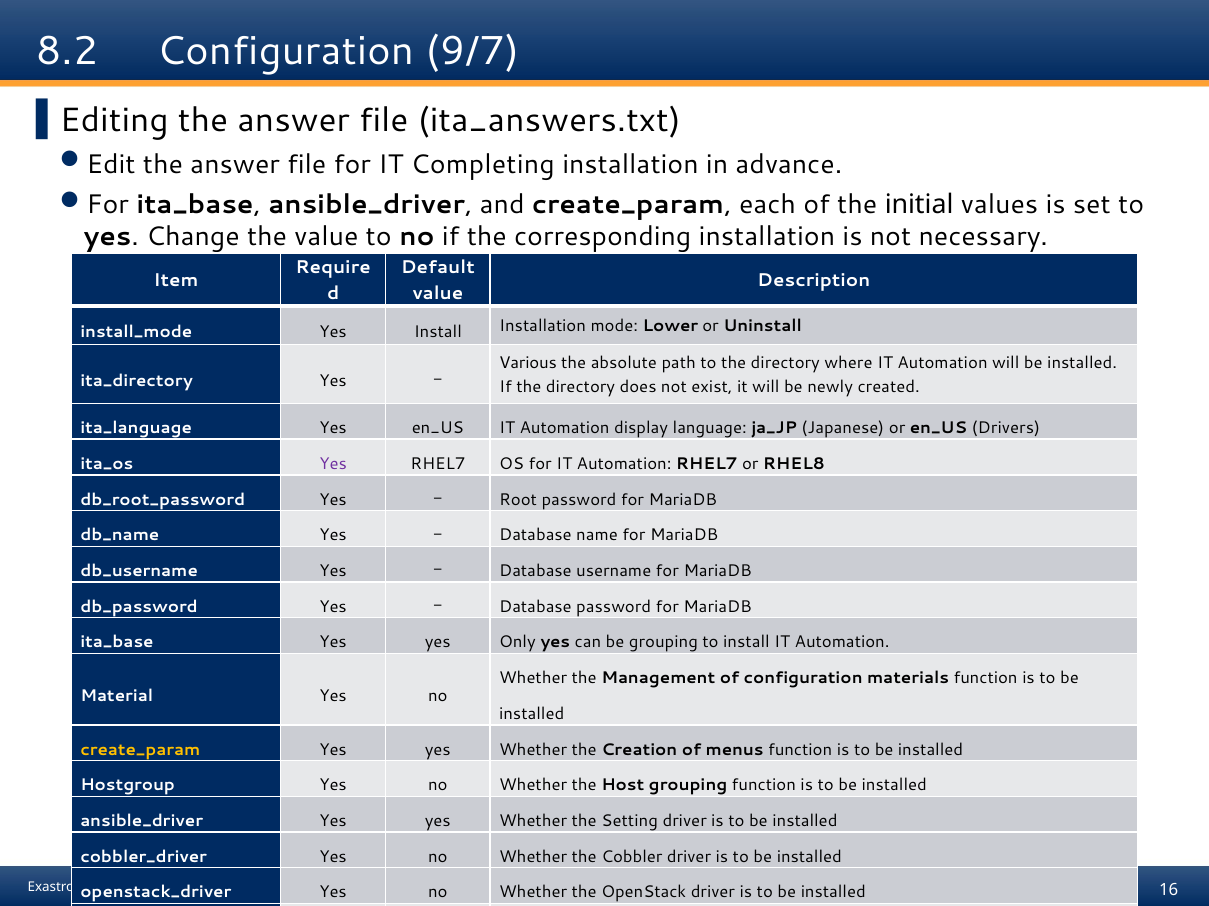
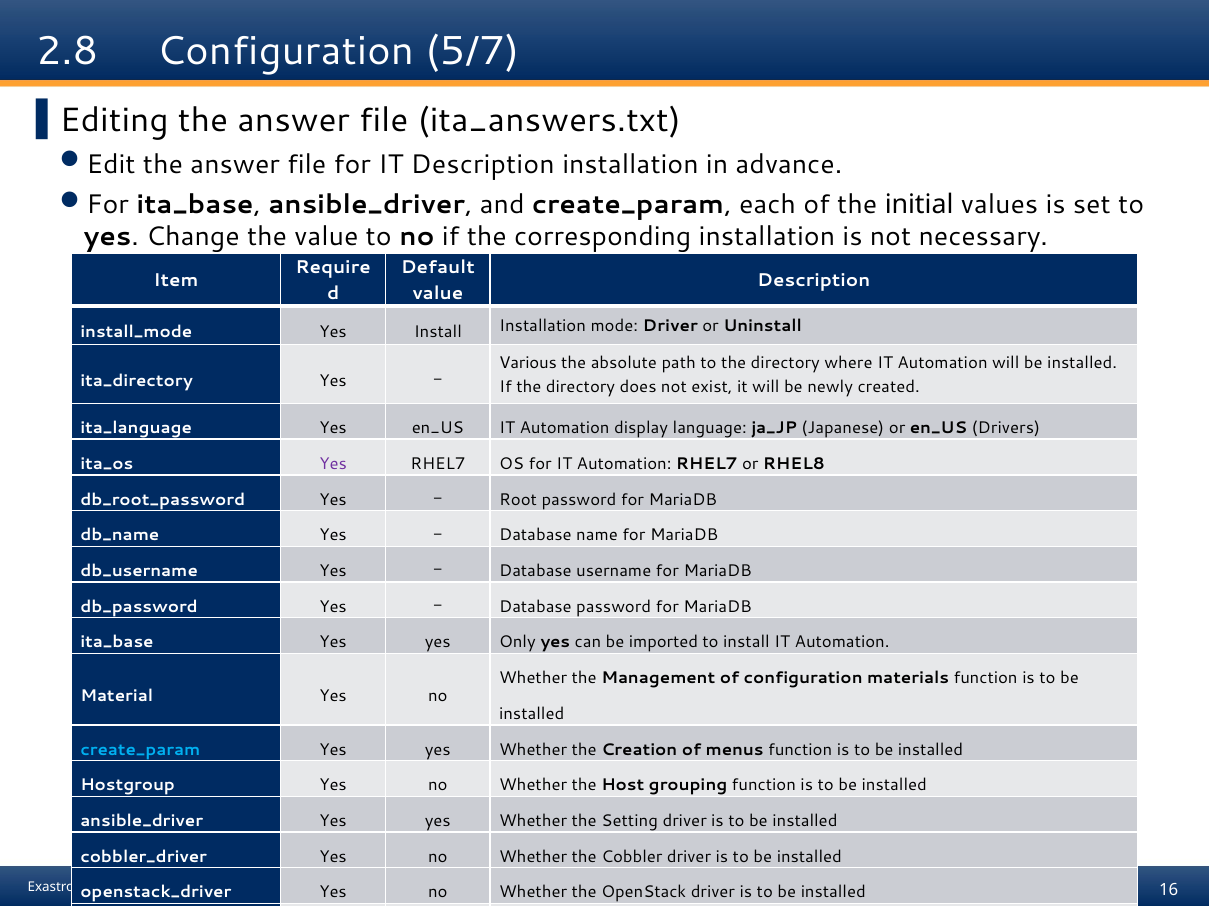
8.2: 8.2 -> 2.8 (67, 51)
9/7: 9/7 -> 5/7 (472, 51)
IT Completing: Completing -> Description (483, 164)
mode Lower: Lower -> Driver (670, 327)
be grouping: grouping -> imported (664, 643)
create_param colour: yellow -> light blue (140, 750)
